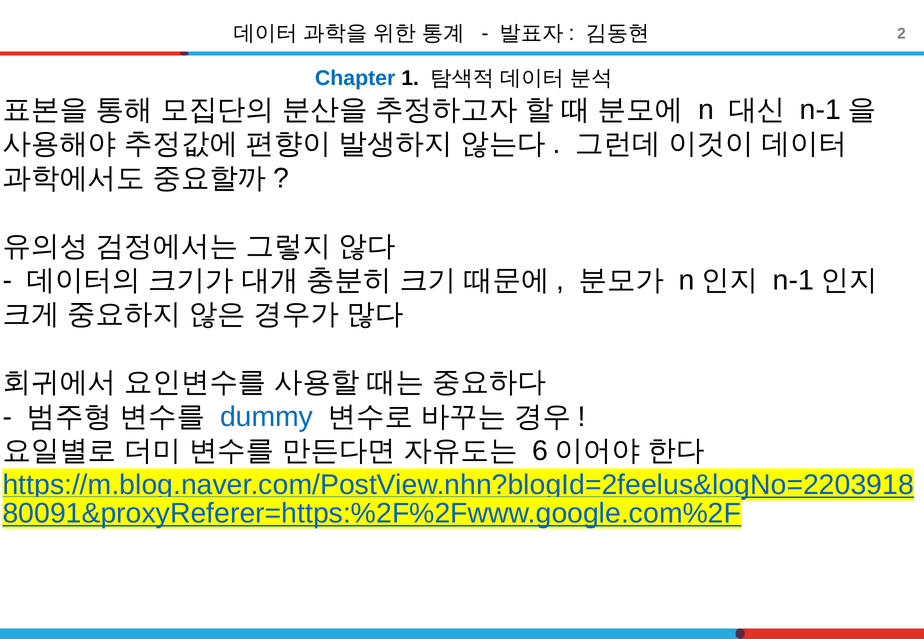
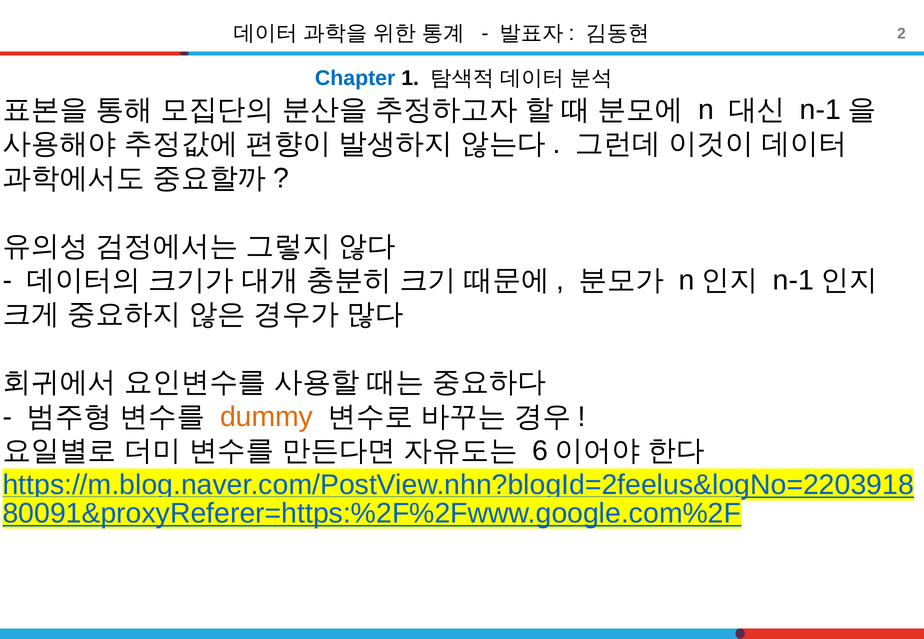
dummy colour: blue -> orange (267, 417)
